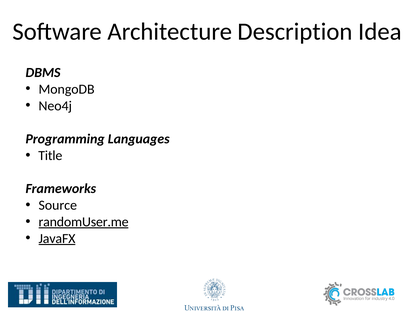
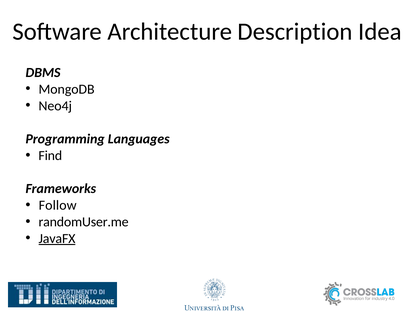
Title: Title -> Find (50, 156)
Source: Source -> Follow (58, 205)
randomUser.me underline: present -> none (84, 222)
